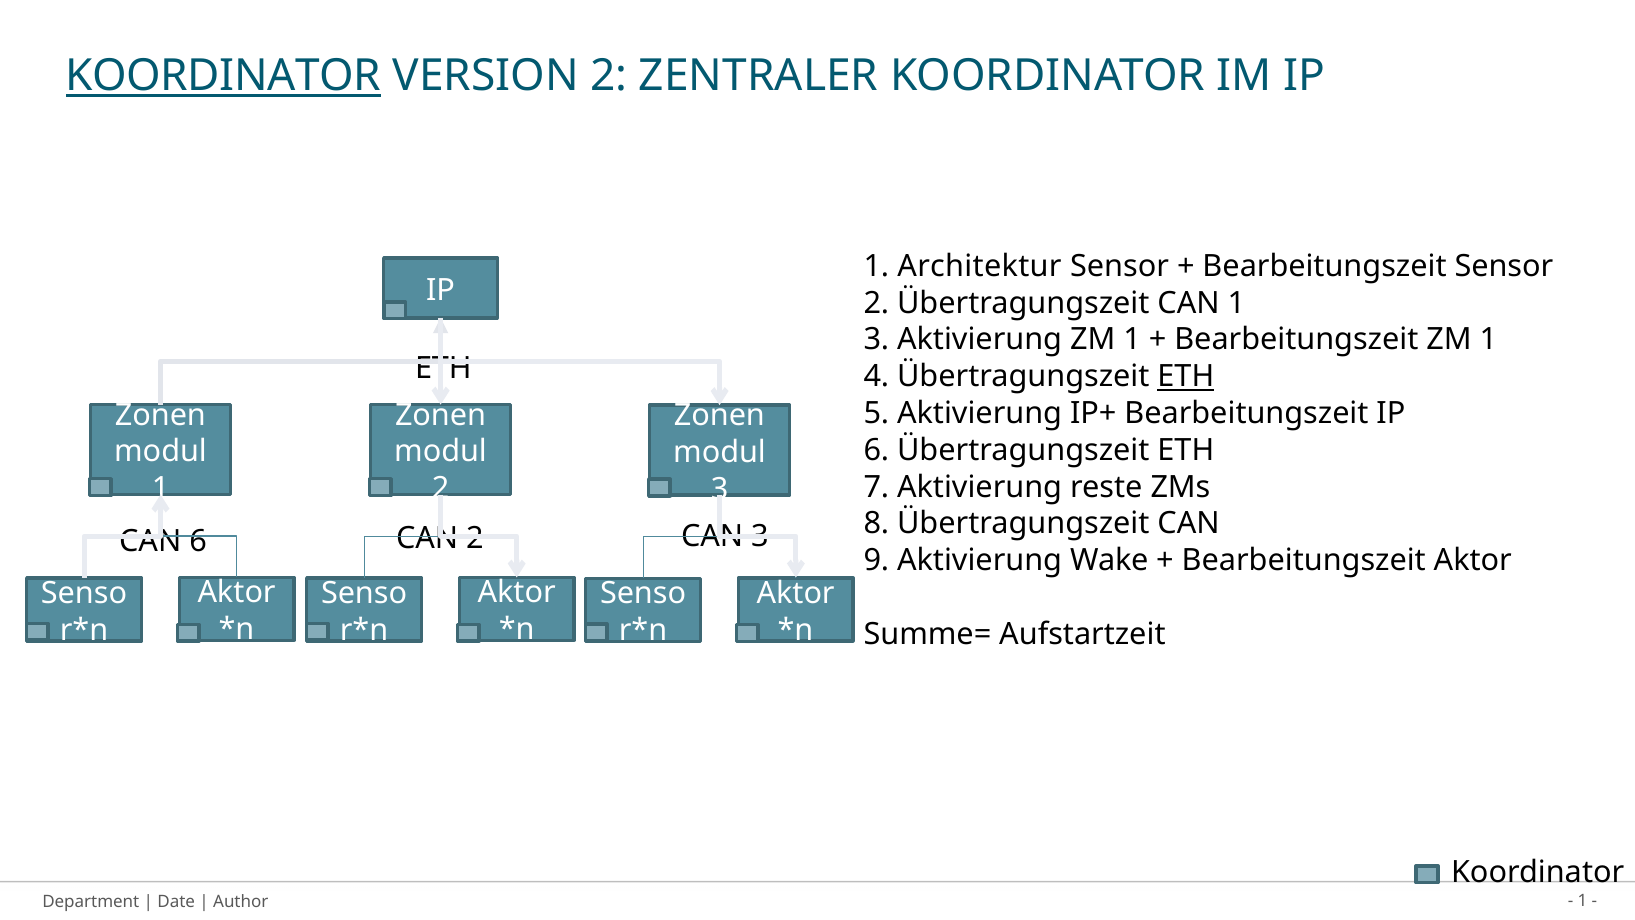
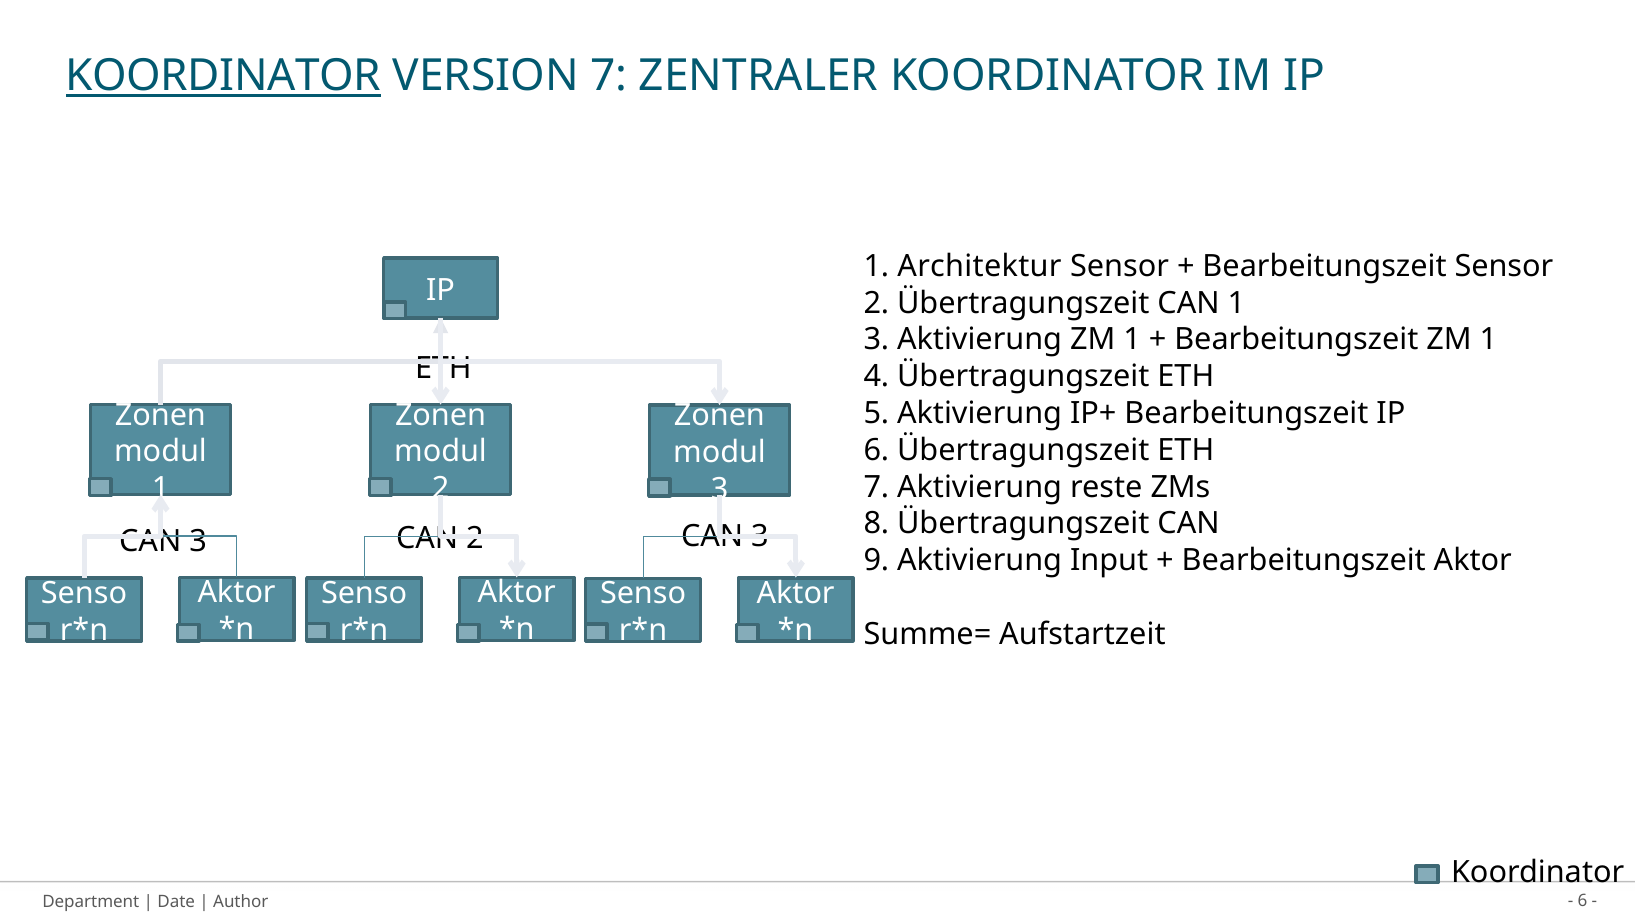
VERSION 2: 2 -> 7 (609, 76)
ETH underline: present -> none (1186, 376)
6: 6 -> 3 (198, 541)
Wake: Wake -> Input (1109, 560)
1: 1 -> 6 (1583, 900)
